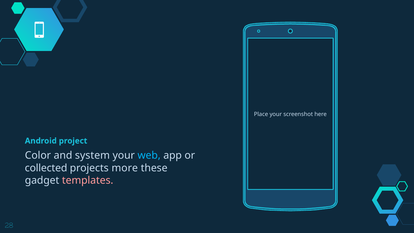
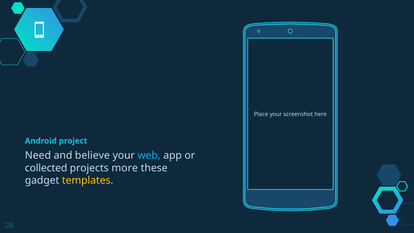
Color: Color -> Need (38, 155)
system: system -> believe (92, 155)
templates colour: pink -> yellow (88, 180)
